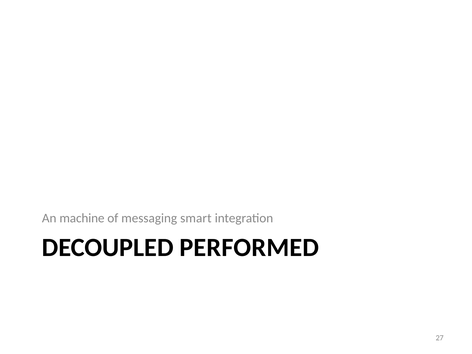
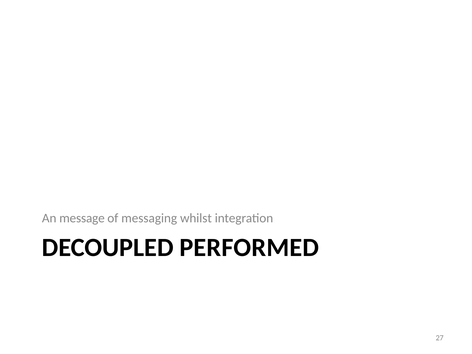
machine: machine -> message (82, 218)
smart: smart -> whilst (196, 218)
